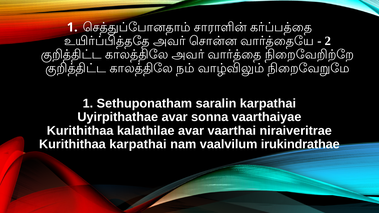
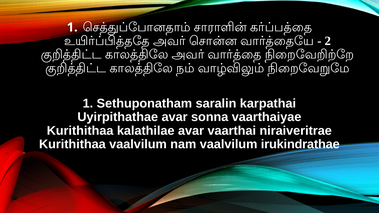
Kurithithaa karpathai: karpathai -> vaalvilum (138, 144)
